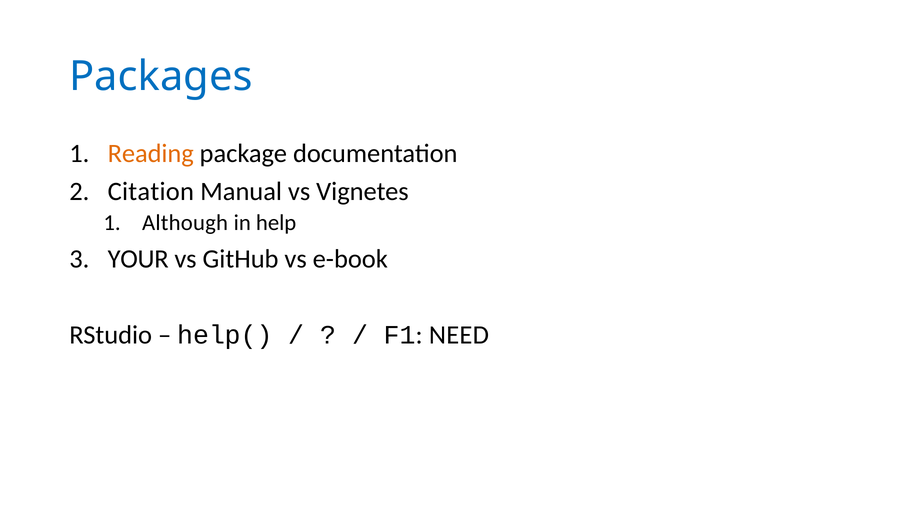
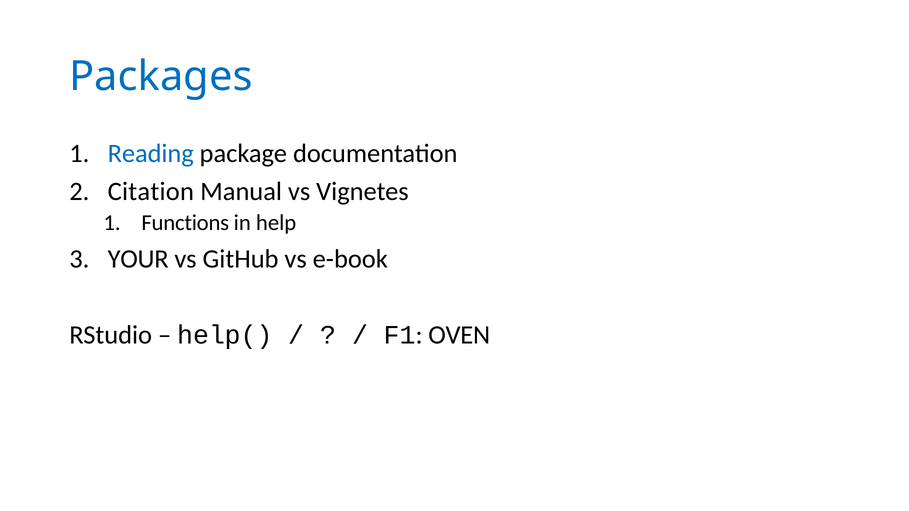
Reading colour: orange -> blue (151, 154)
Although: Although -> Functions (185, 223)
NEED: NEED -> OVEN (459, 335)
